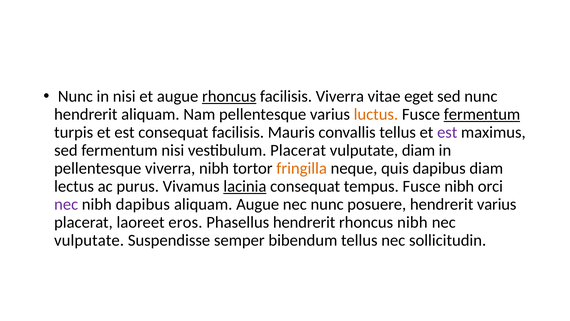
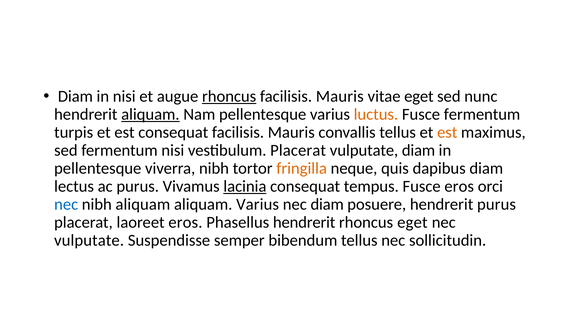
Nunc: Nunc -> Diam (75, 96)
Viverra: Viverra -> Mauris (340, 96)
aliquam underline: none -> present (150, 114)
fermentum underline: present -> none (482, 114)
est colour: purple -> orange (447, 132)
Fusce nibh: nibh -> eros (459, 186)
nec colour: purple -> blue (66, 204)
nibh dapibus: dapibus -> aliquam (143, 204)
aliquam Augue: Augue -> Varius (258, 204)
nec nunc: nunc -> diam (327, 204)
hendrerit varius: varius -> purus (497, 204)
rhoncus nibh: nibh -> eget (412, 222)
